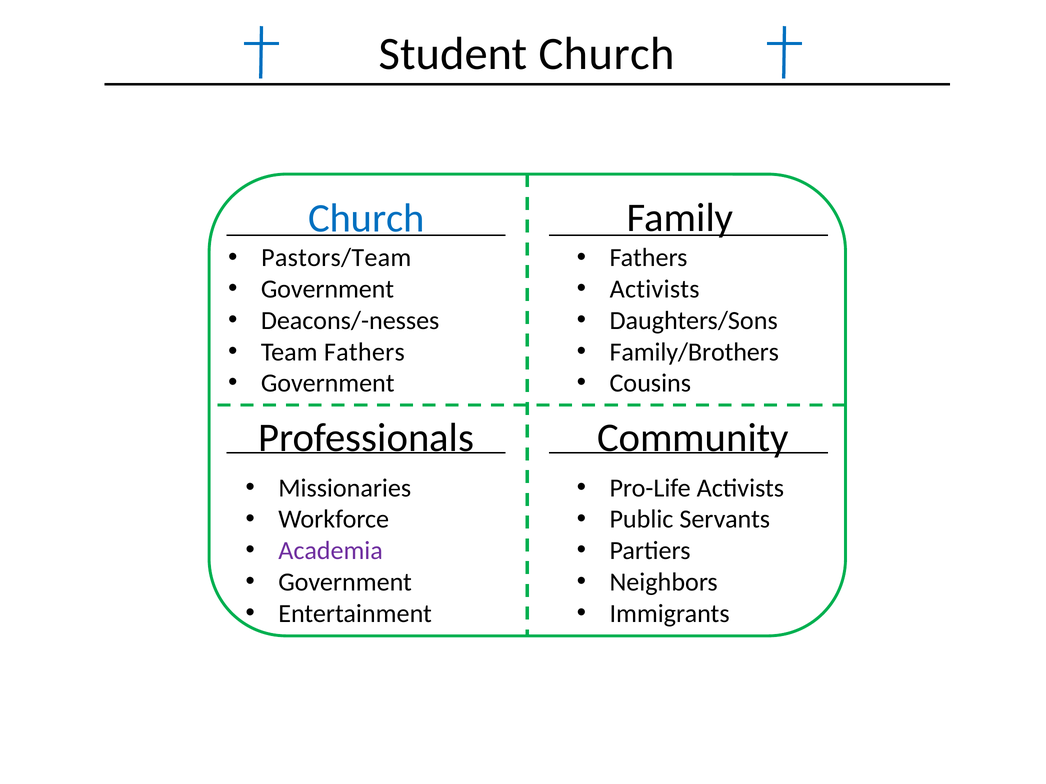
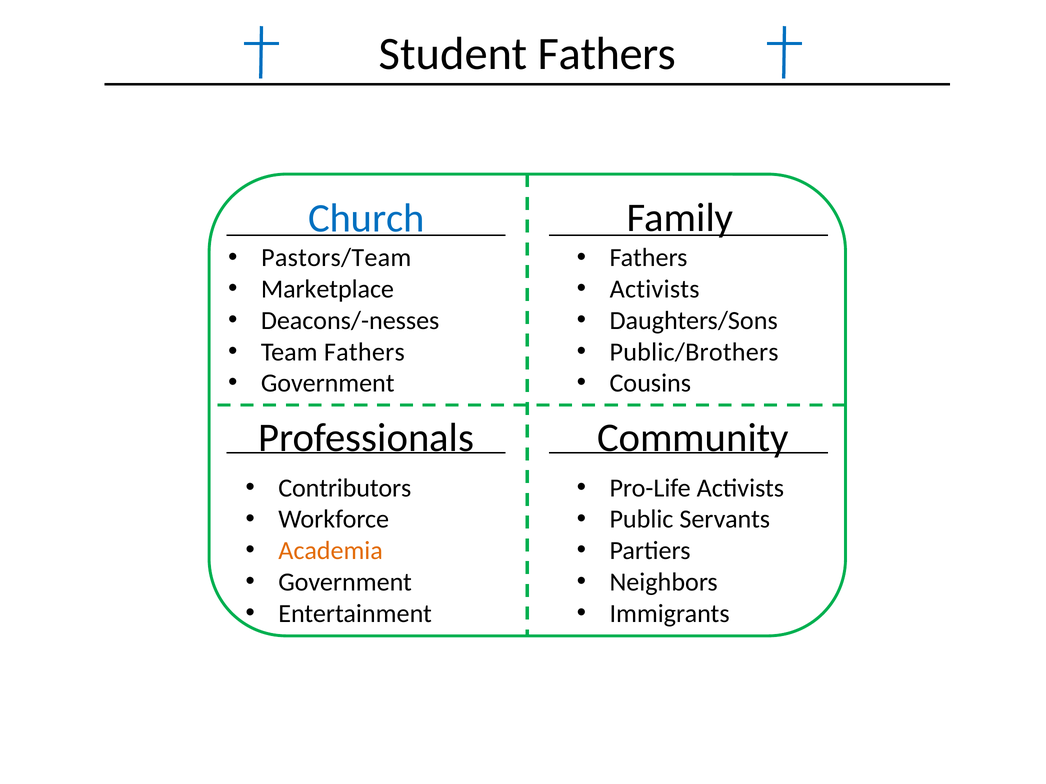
Student Church: Church -> Fathers (607, 54)
Government: Government -> Marketplace (327, 289)
Family/Brothers: Family/Brothers -> Public/Brothers (694, 352)
Missionaries: Missionaries -> Contributors (345, 488)
Academia colour: purple -> orange (331, 551)
